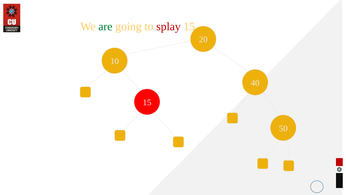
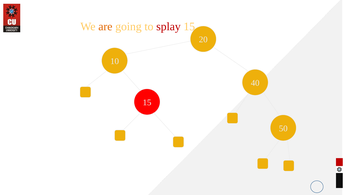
are colour: green -> orange (105, 27)
